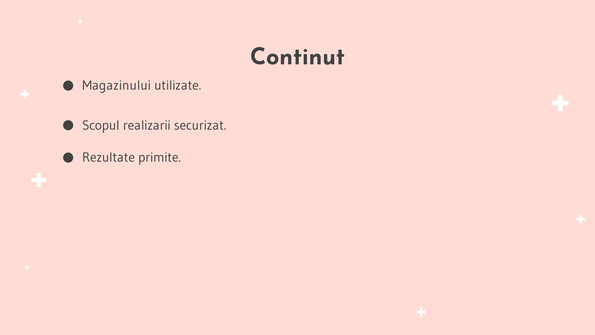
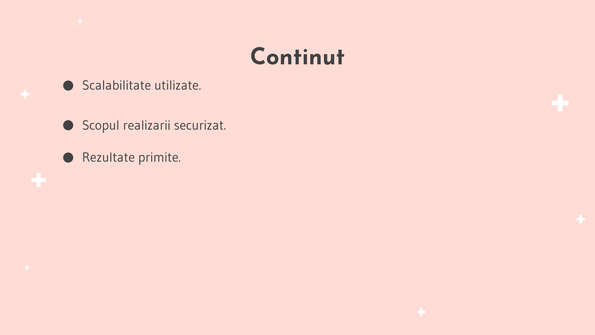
Magazinului: Magazinului -> Scalabilitate (117, 85)
